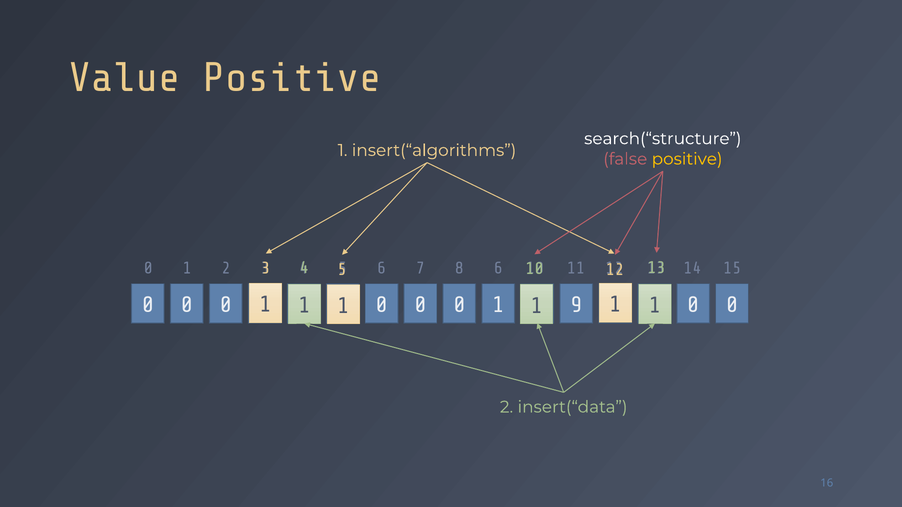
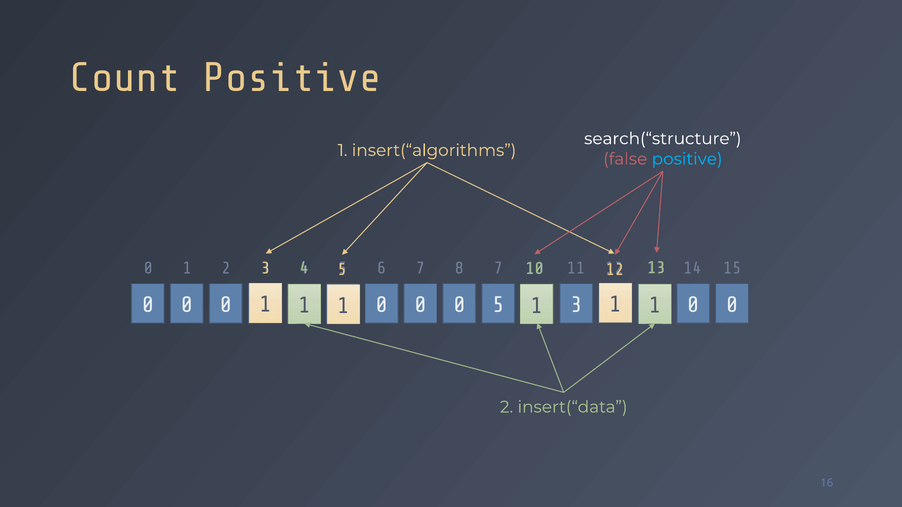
Value: Value -> Count (125, 78)
positive colour: yellow -> light blue (687, 159)
8 6: 6 -> 7 (498, 268)
1: 1 -> 5 (498, 305)
9: 9 -> 3 (576, 305)
